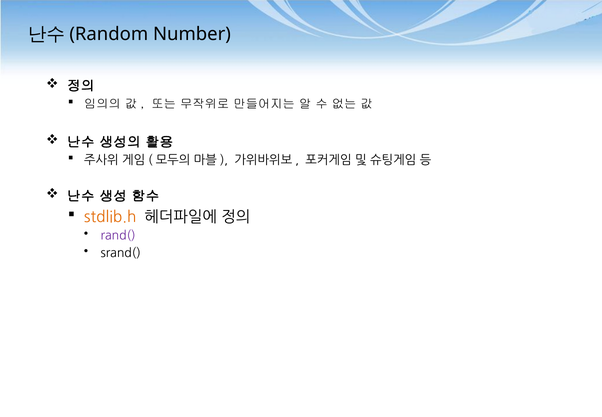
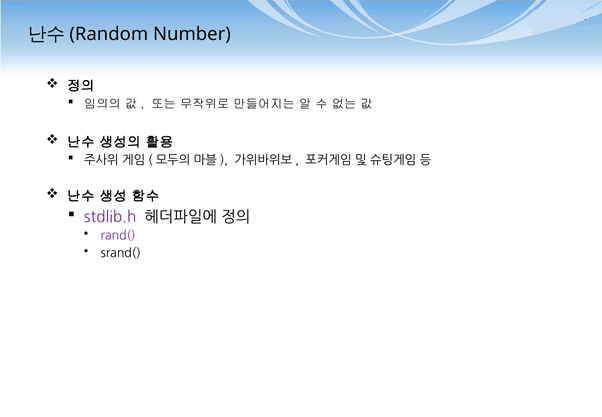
stdlib.h colour: orange -> purple (110, 217)
